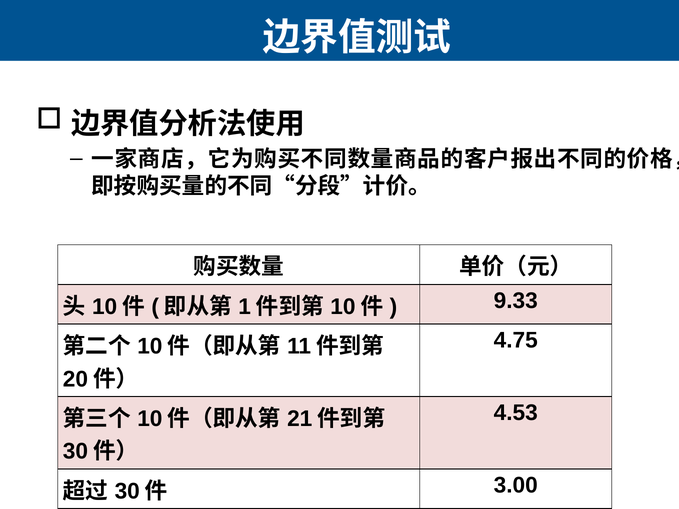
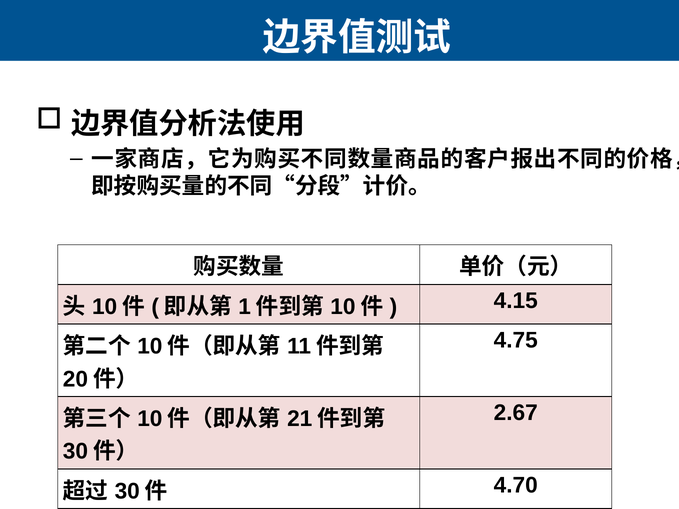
9.33: 9.33 -> 4.15 (516, 301)
4.53: 4.53 -> 2.67 (516, 413)
3.00: 3.00 -> 4.70 (516, 486)
